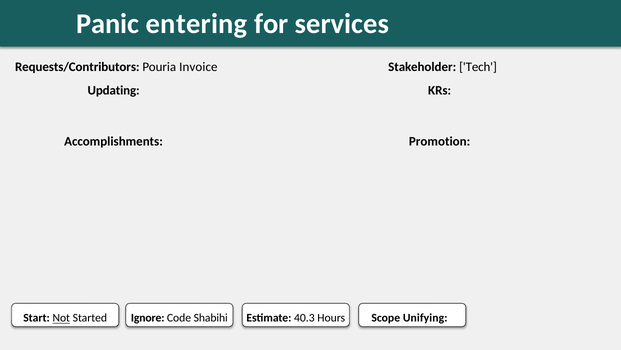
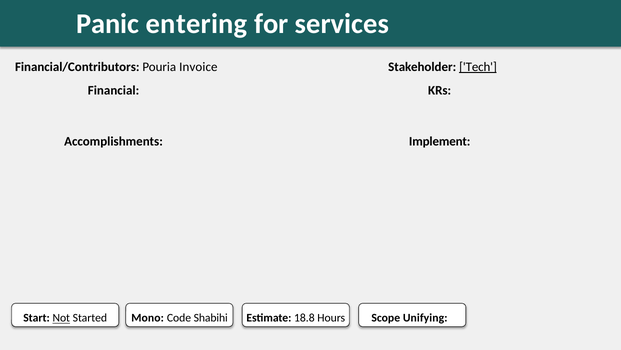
Requests/Contributors: Requests/Contributors -> Financial/Contributors (77, 67)
Tech underline: none -> present (478, 67)
Updating: Updating -> Financial (114, 90)
Promotion: Promotion -> Implement (440, 141)
Ignore: Ignore -> Mono (148, 318)
40.3: 40.3 -> 18.8 (304, 318)
